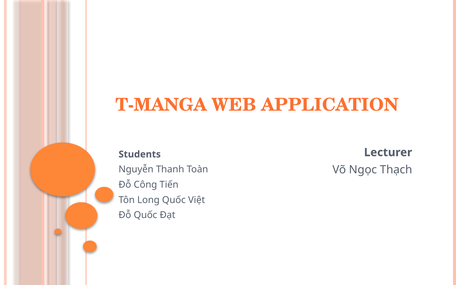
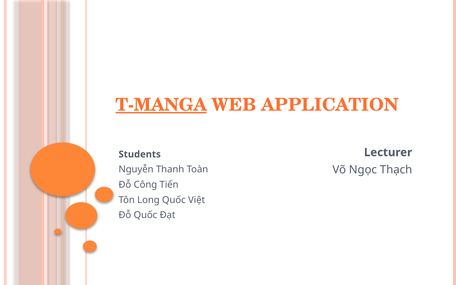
T-MANGA underline: none -> present (161, 105)
